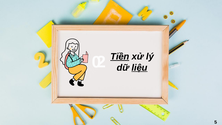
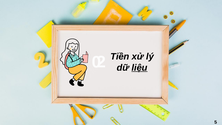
Tiền underline: present -> none (120, 56)
